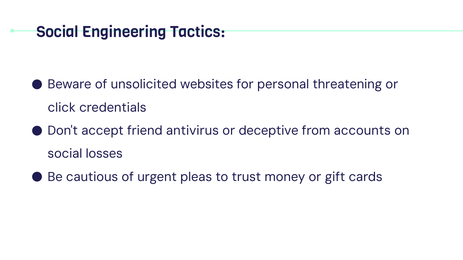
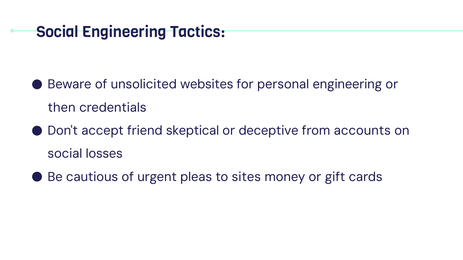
personal threatening: threatening -> engineering (347, 85)
click: click -> then (62, 108)
antivirus: antivirus -> skeptical (193, 131)
trust: trust -> sites (246, 177)
